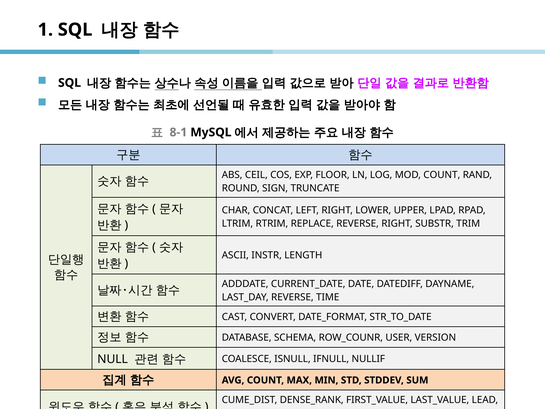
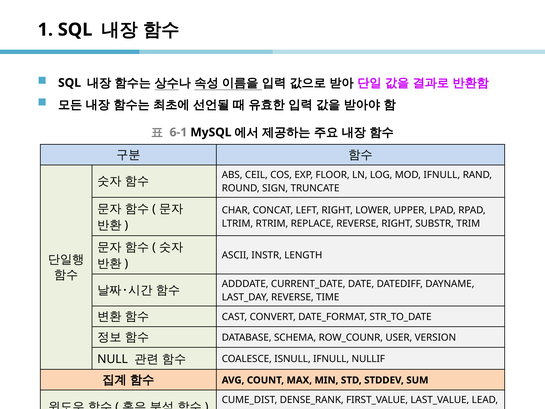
8-1: 8-1 -> 6-1 (178, 132)
MOD COUNT: COUNT -> IFNULL (442, 175)
